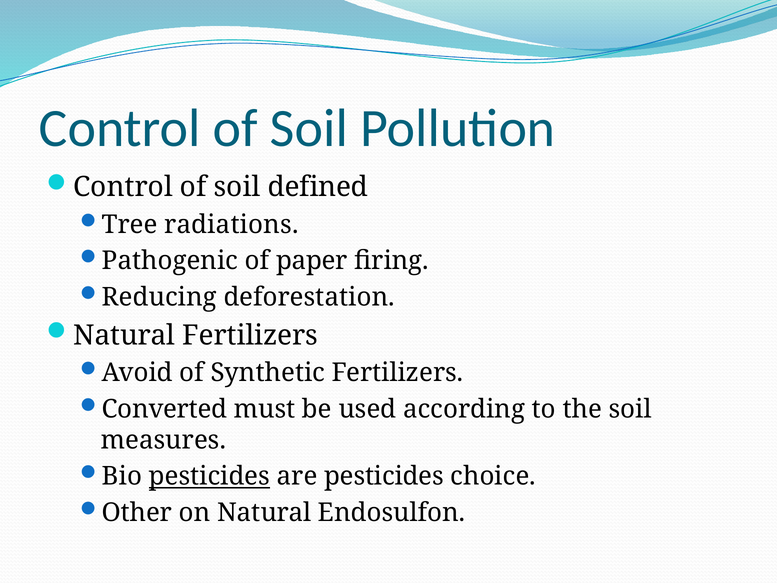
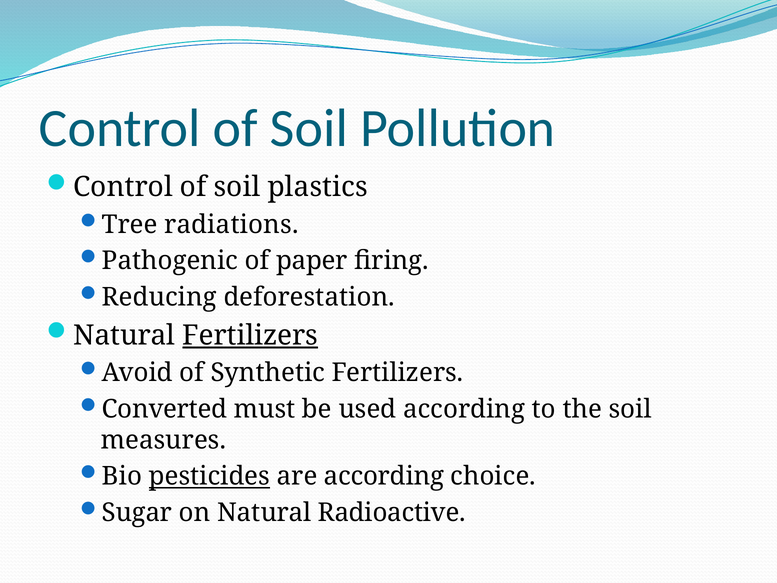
defined: defined -> plastics (318, 187)
Fertilizers underline: none -> present (250, 335)
are pesticides: pesticides -> according (384, 476)
Other: Other -> Sugar (137, 512)
Endosulfon: Endosulfon -> Radioactive (392, 512)
